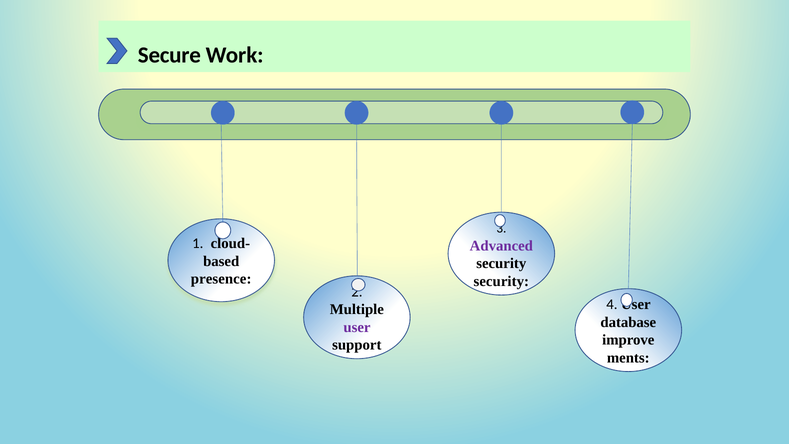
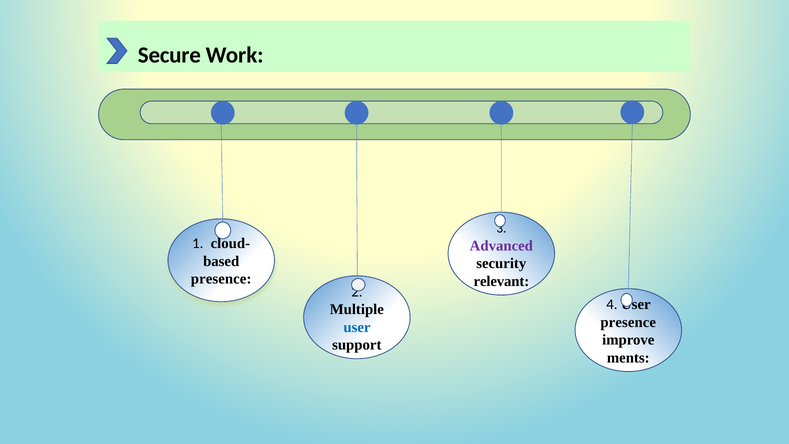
security: security -> relevant (501, 281)
database: database -> presence (628, 322)
user colour: purple -> blue (357, 327)
